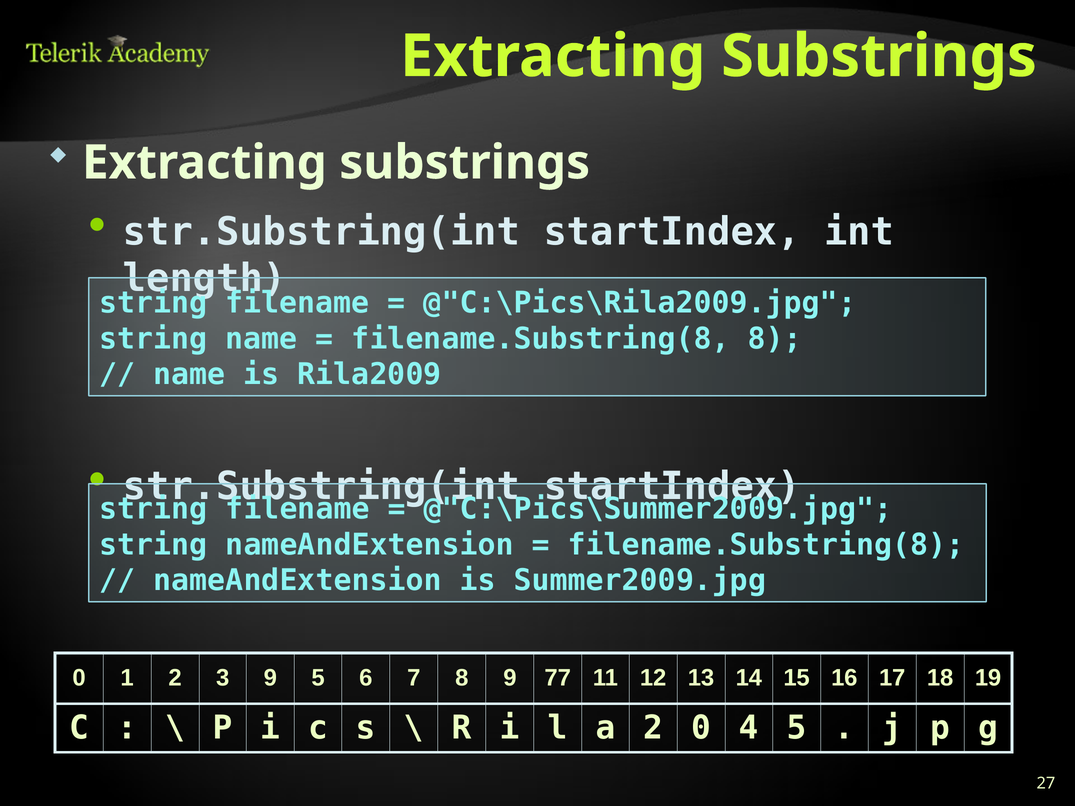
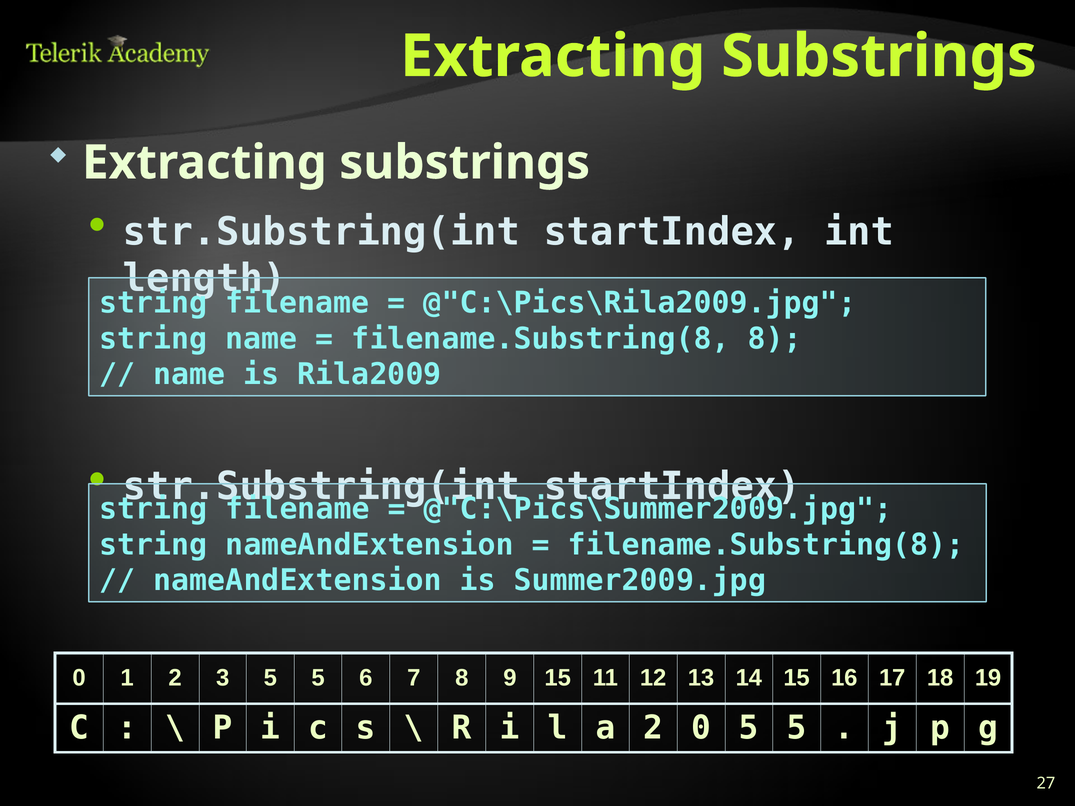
3 9: 9 -> 5 (270, 678)
9 77: 77 -> 15 (558, 678)
0 4: 4 -> 5 (749, 728)
